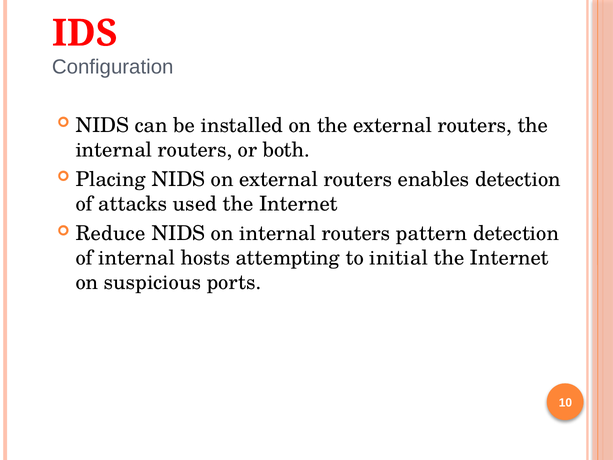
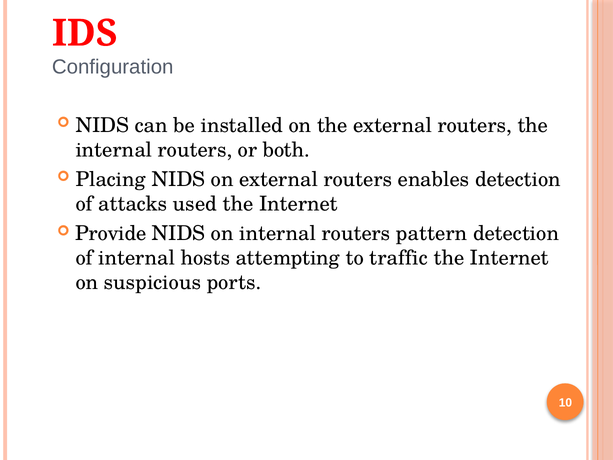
Reduce: Reduce -> Provide (111, 234)
initial: initial -> traffic (399, 258)
